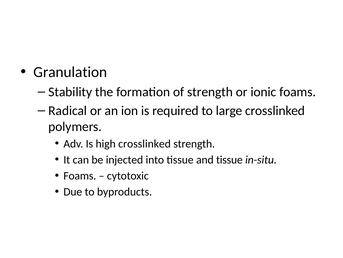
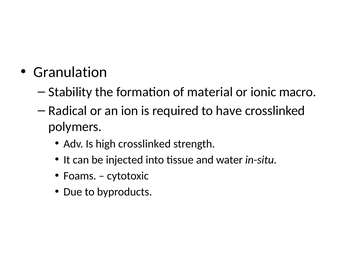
of strength: strength -> material (210, 92)
ionic foams: foams -> macro (298, 92)
large: large -> have (229, 110)
and tissue: tissue -> water (229, 159)
